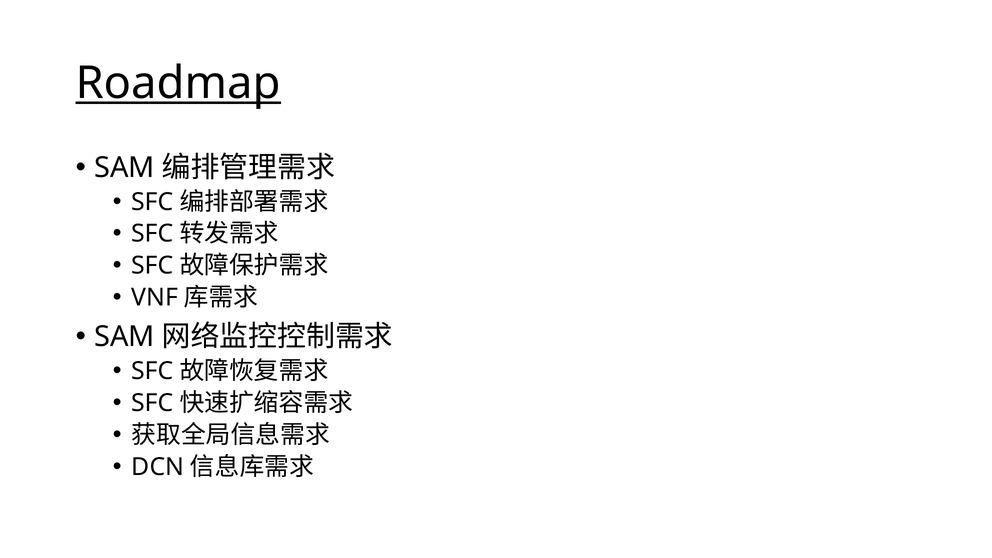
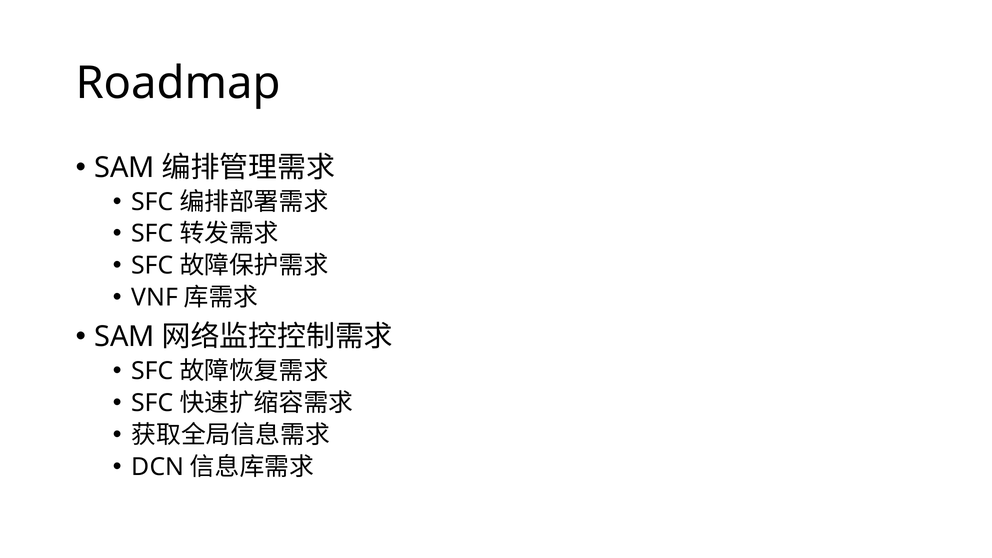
Roadmap underline: present -> none (178, 83)
